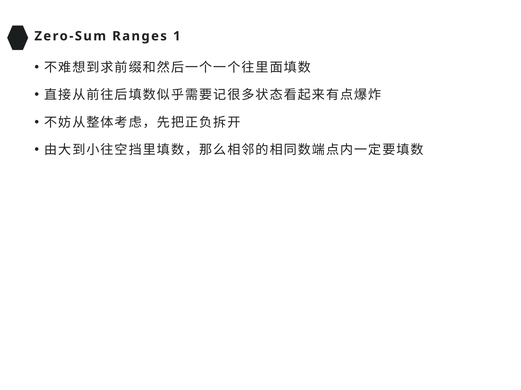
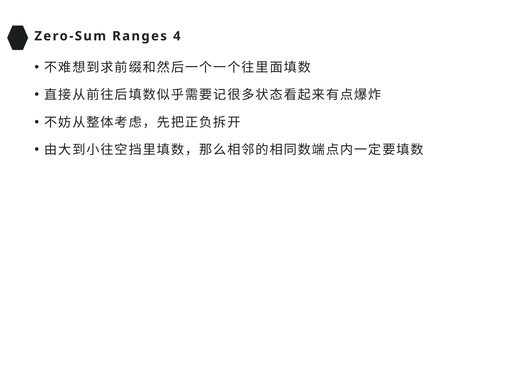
1: 1 -> 4 (177, 36)
